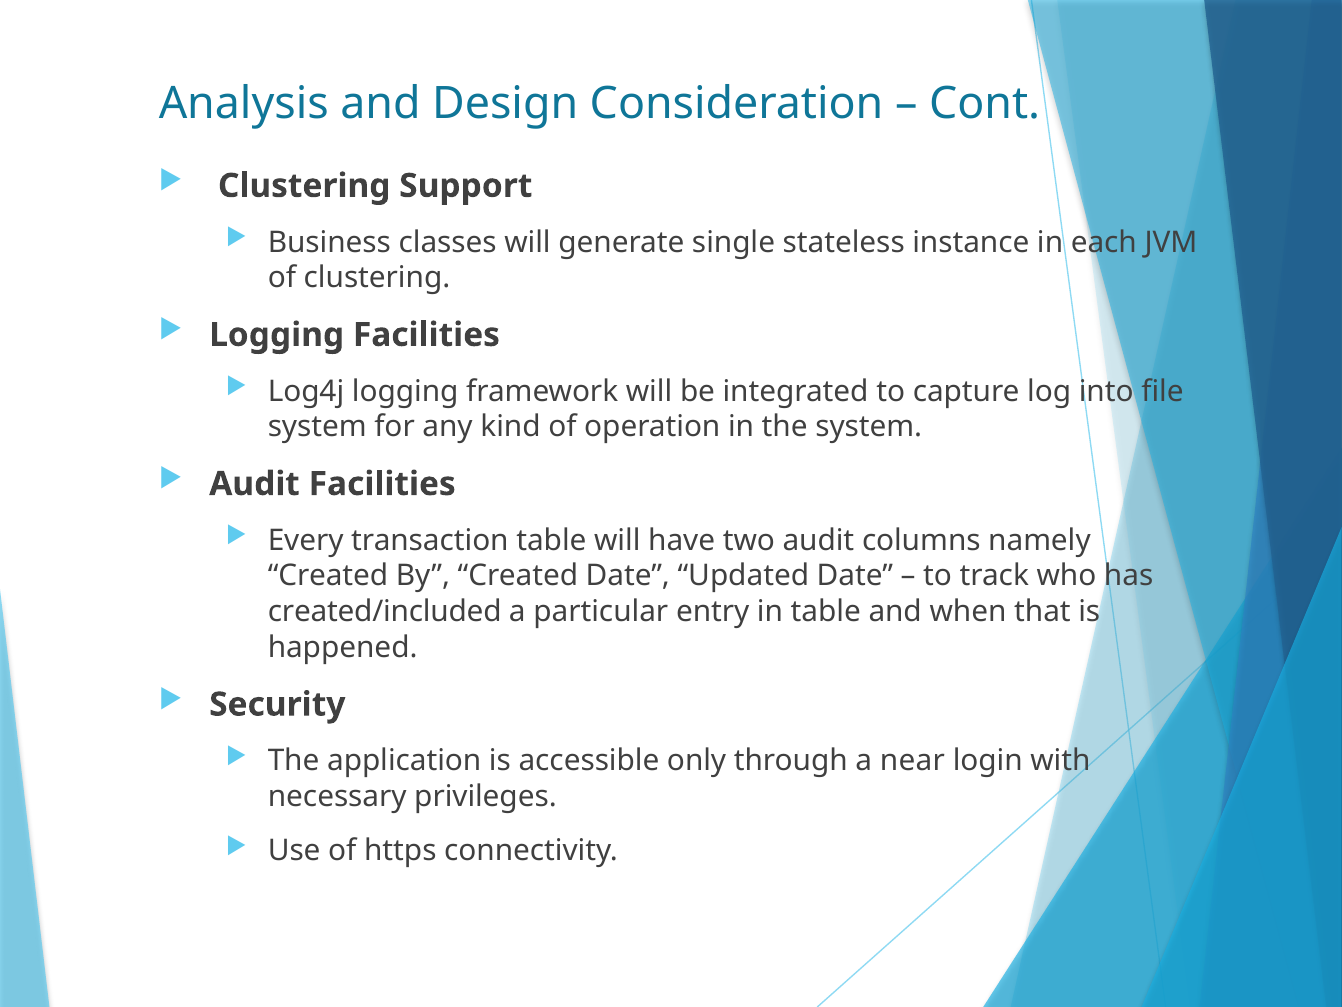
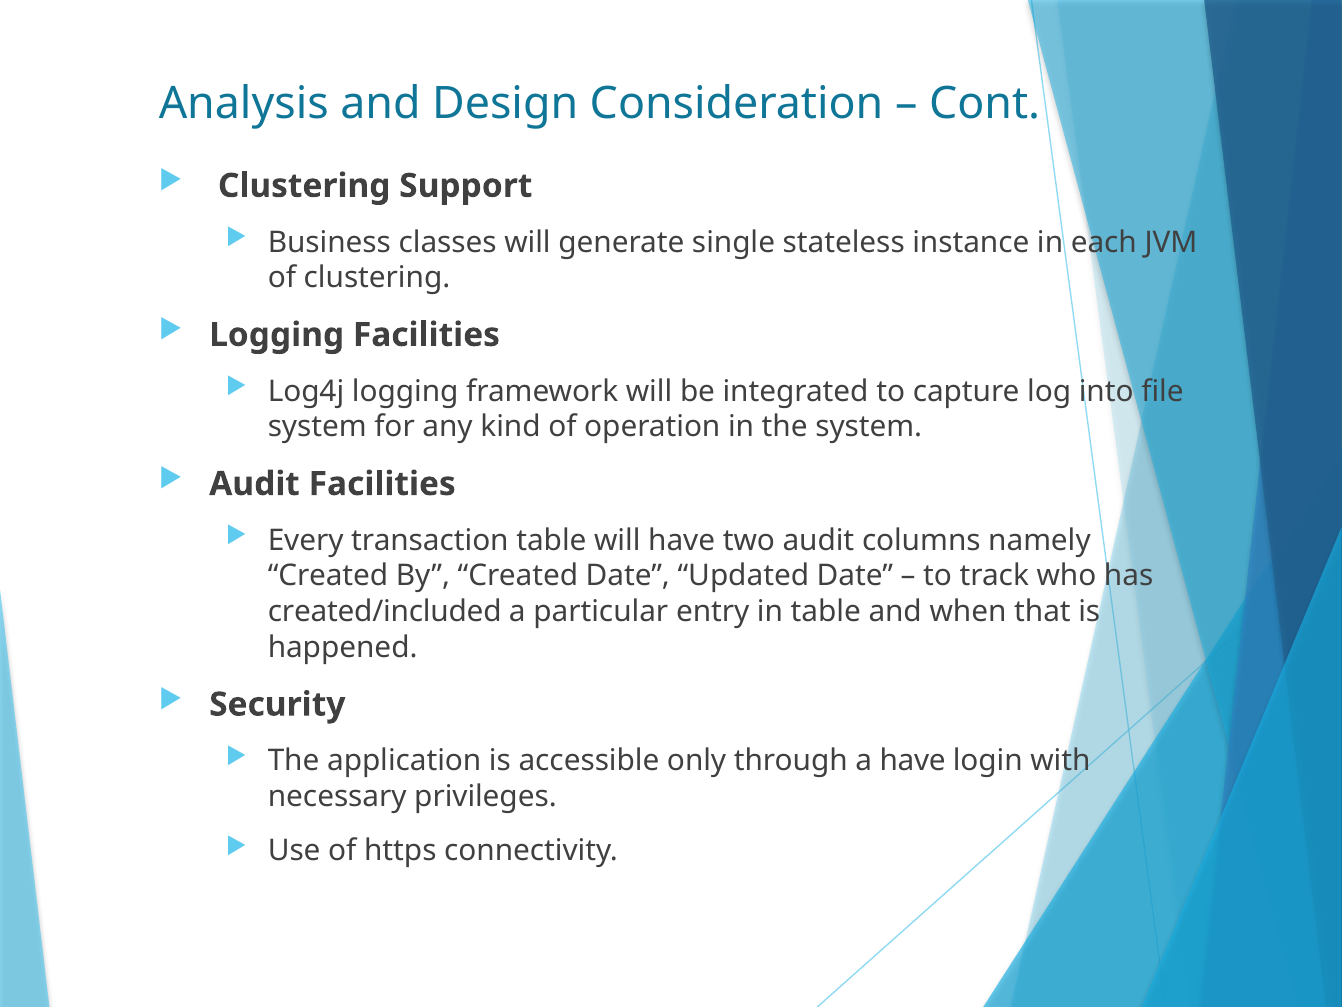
a near: near -> have (913, 760)
